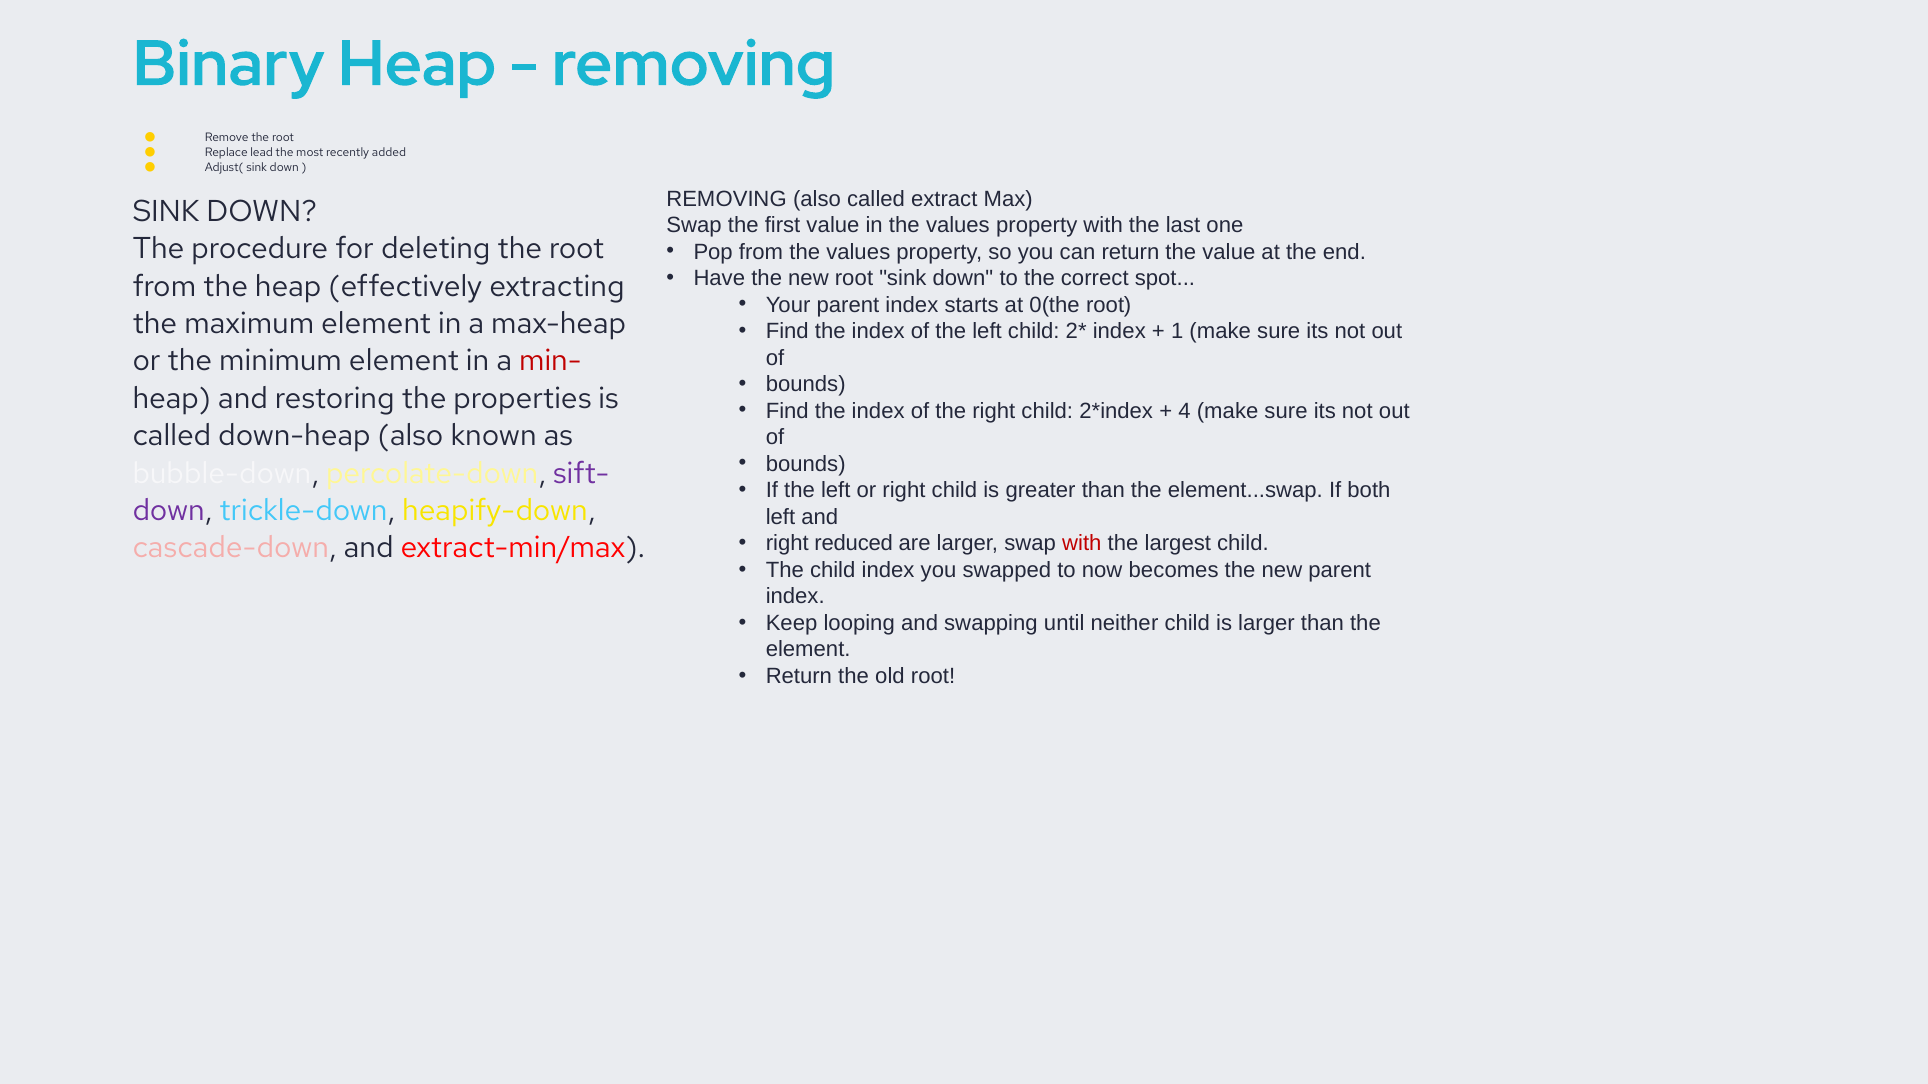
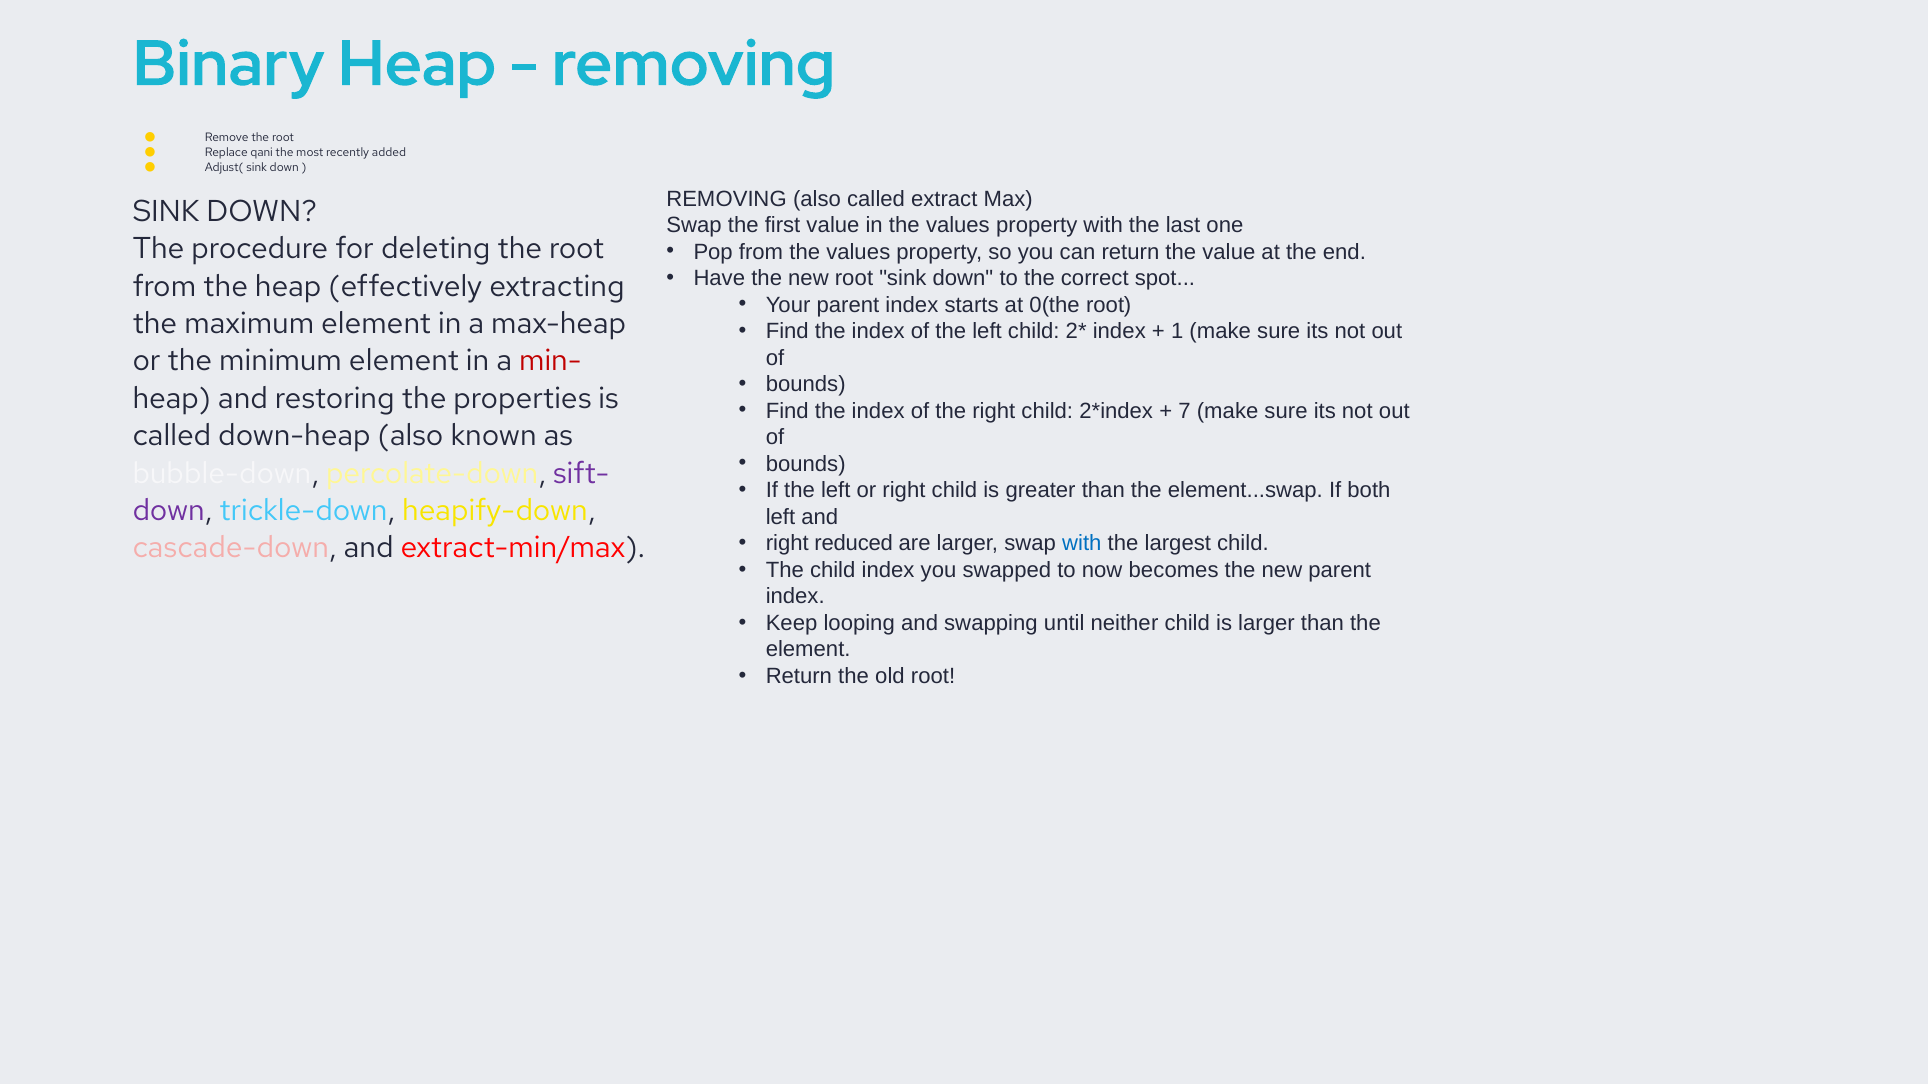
lead: lead -> qani (262, 152)
4: 4 -> 7 (1184, 411)
with colour: red -> blue (1082, 544)
